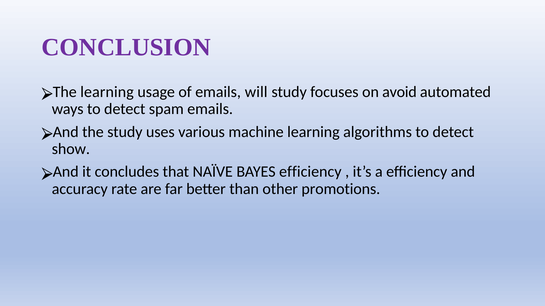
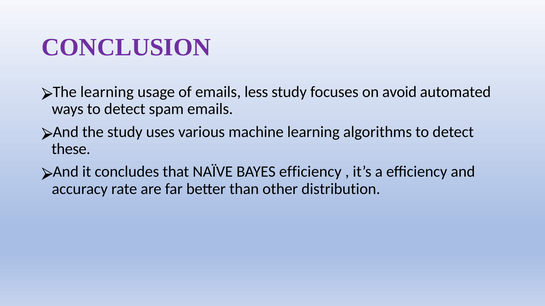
will: will -> less (256, 92)
show: show -> these (71, 149)
promotions: promotions -> distribution (341, 189)
